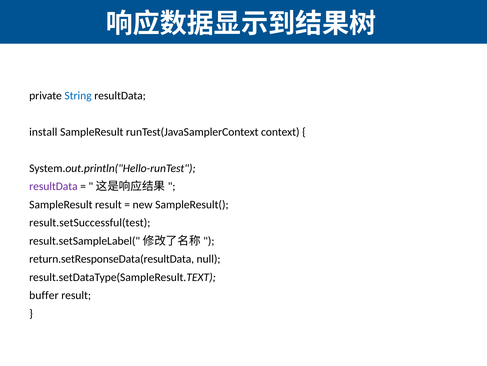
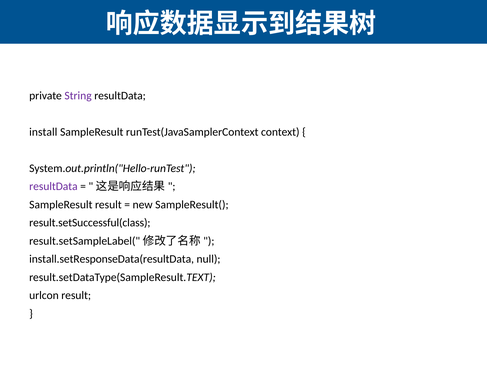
String colour: blue -> purple (78, 95)
result.setSuccessful(test: result.setSuccessful(test -> result.setSuccessful(class (90, 222)
return.setResponseData(resultData: return.setResponseData(resultData -> install.setResponseData(resultData (112, 259)
buffer: buffer -> urlcon (44, 295)
